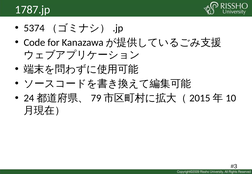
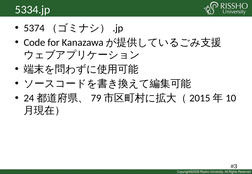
1787.jp: 1787.jp -> 5334.jp (33, 10)
